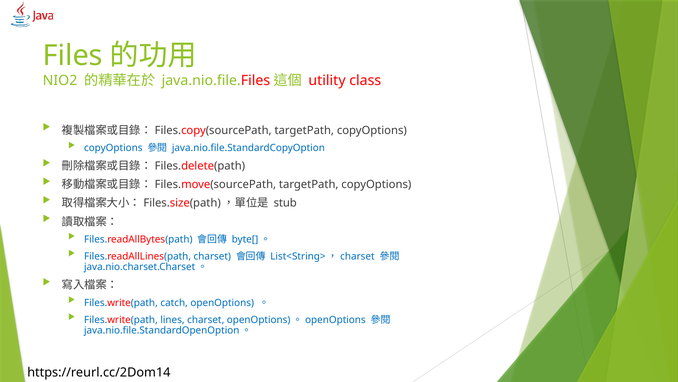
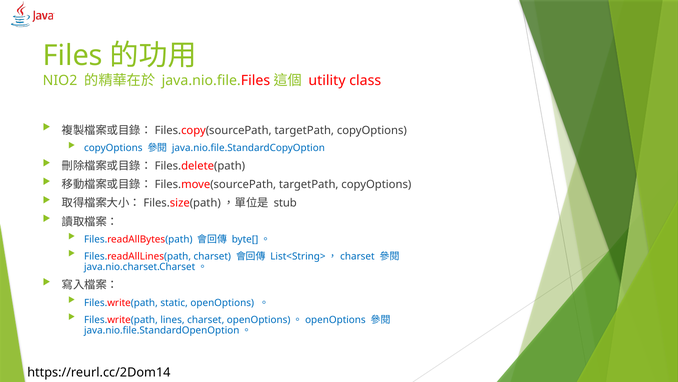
catch: catch -> static (174, 302)
